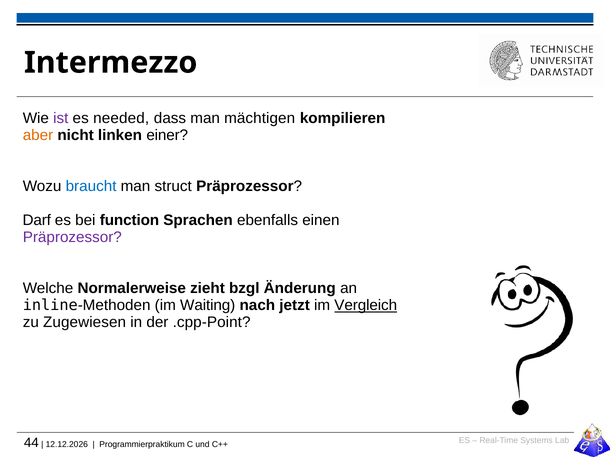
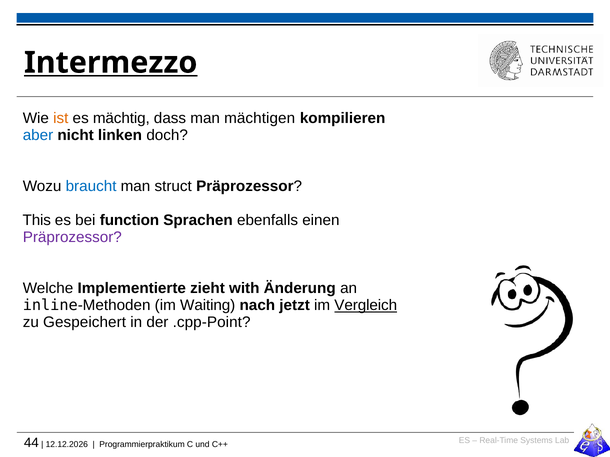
Intermezzo underline: none -> present (111, 63)
ist colour: purple -> orange (61, 118)
needed: needed -> mächtig (121, 118)
aber colour: orange -> blue (38, 135)
einer: einer -> doch (167, 135)
Darf: Darf -> This (37, 221)
Normalerweise: Normalerweise -> Implementierte (132, 289)
bzgl: bzgl -> with (244, 289)
Zugewiesen: Zugewiesen -> Gespeichert (85, 323)
